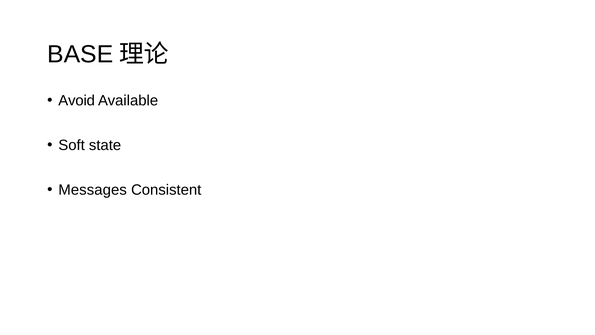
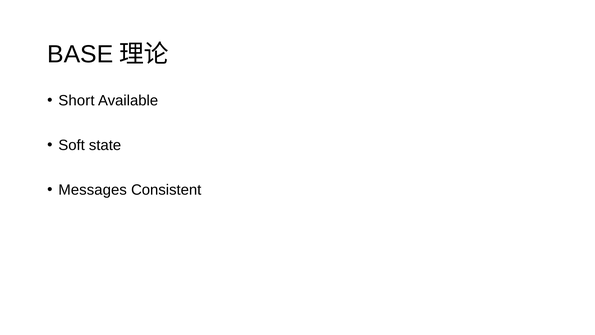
Avoid: Avoid -> Short (76, 101)
